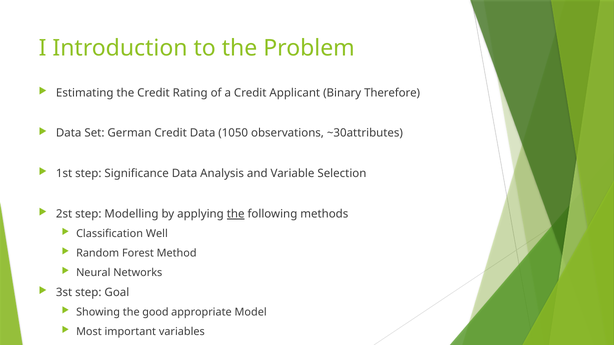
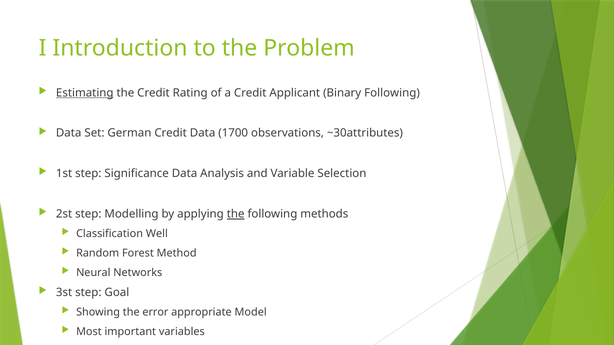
Estimating underline: none -> present (85, 93)
Binary Therefore: Therefore -> Following (392, 93)
1050: 1050 -> 1700 (233, 133)
good: good -> error (155, 313)
